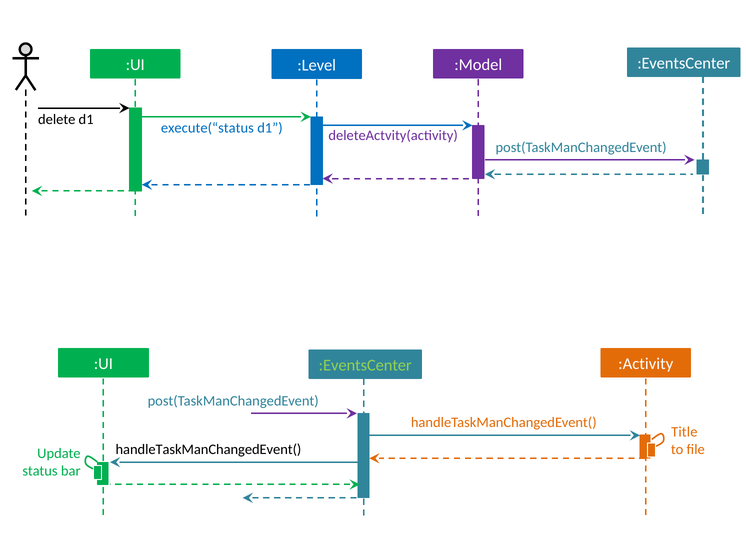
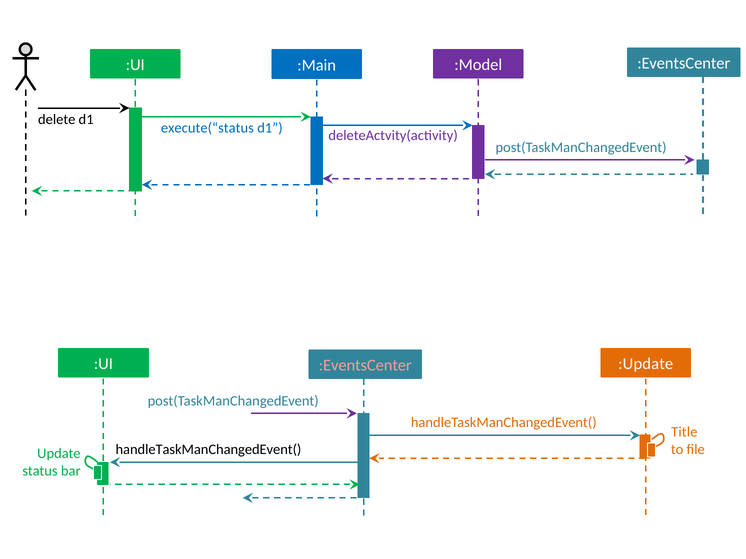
:Level: :Level -> :Main (317, 65)
:Activity: :Activity -> :Update (646, 364)
:EventsCenter colour: light green -> pink (365, 366)
